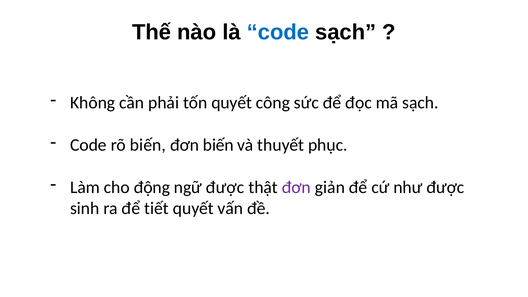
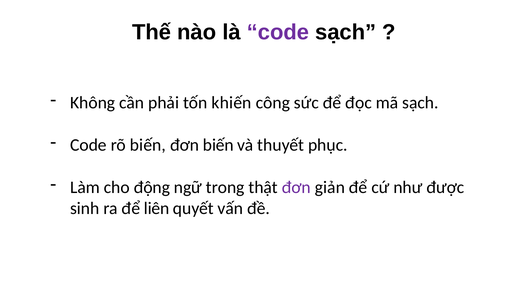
code colour: blue -> purple (278, 32)
tốn quyết: quyết -> khiến (232, 103)
ngữ được: được -> trong (225, 187)
tiết: tiết -> liên (157, 208)
